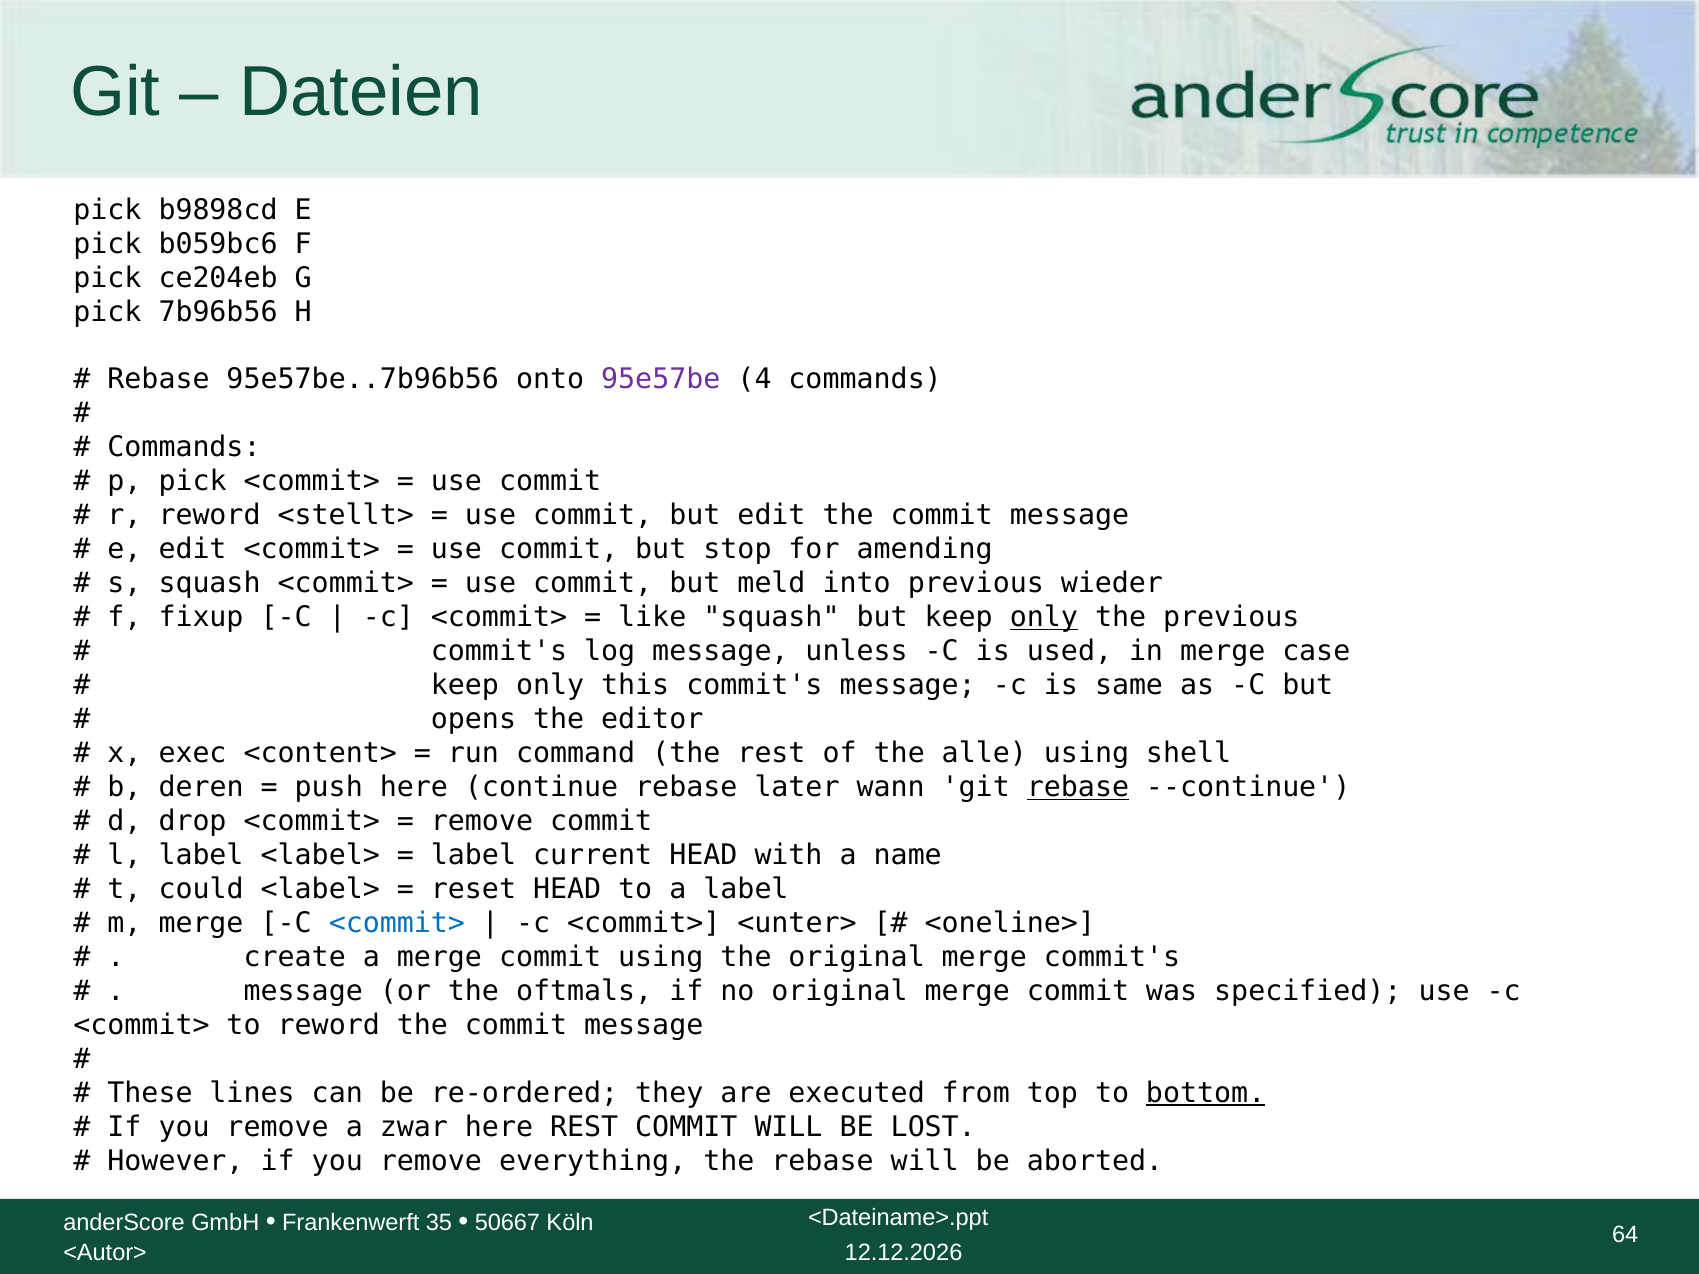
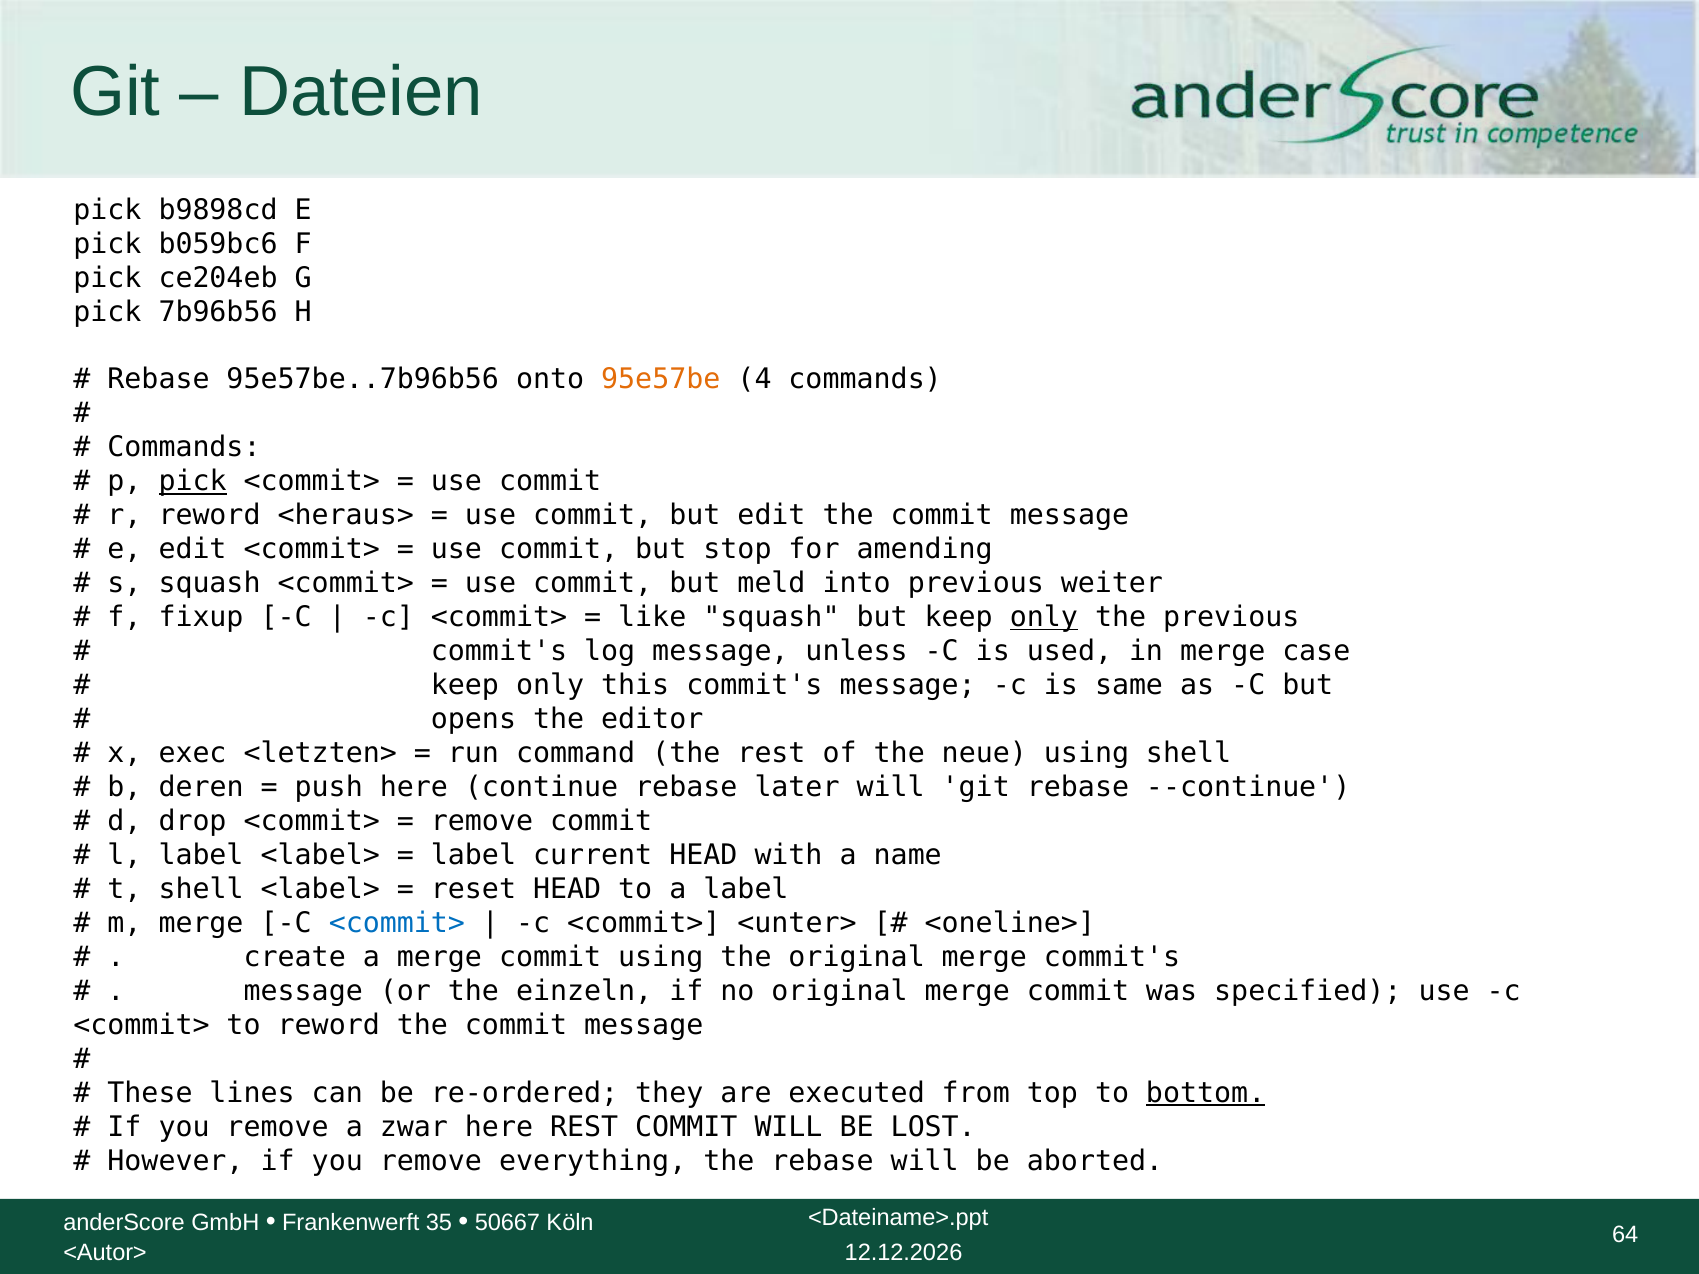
95e57be colour: purple -> orange (661, 380)
pick underline: none -> present (193, 482)
<stellt>: <stellt> -> <heraus> (346, 516)
wieder: wieder -> weiter (1112, 584)
<content>: <content> -> <letzten> (320, 753)
alle: alle -> neue (984, 753)
later wann: wann -> will (891, 787)
rebase underline: present -> none (1078, 787)
t could: could -> shell (201, 889)
oftmals: oftmals -> einzeln (584, 991)
